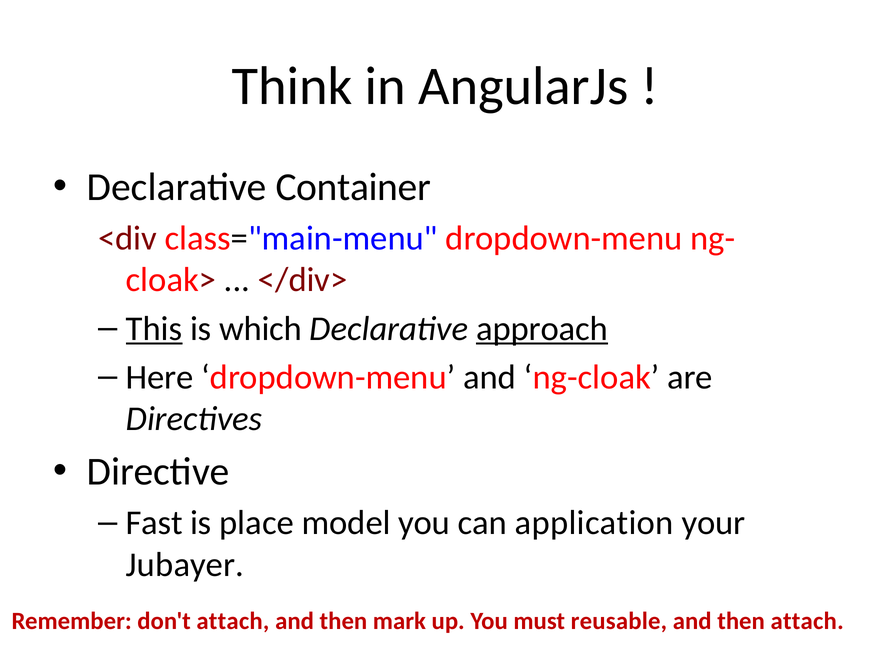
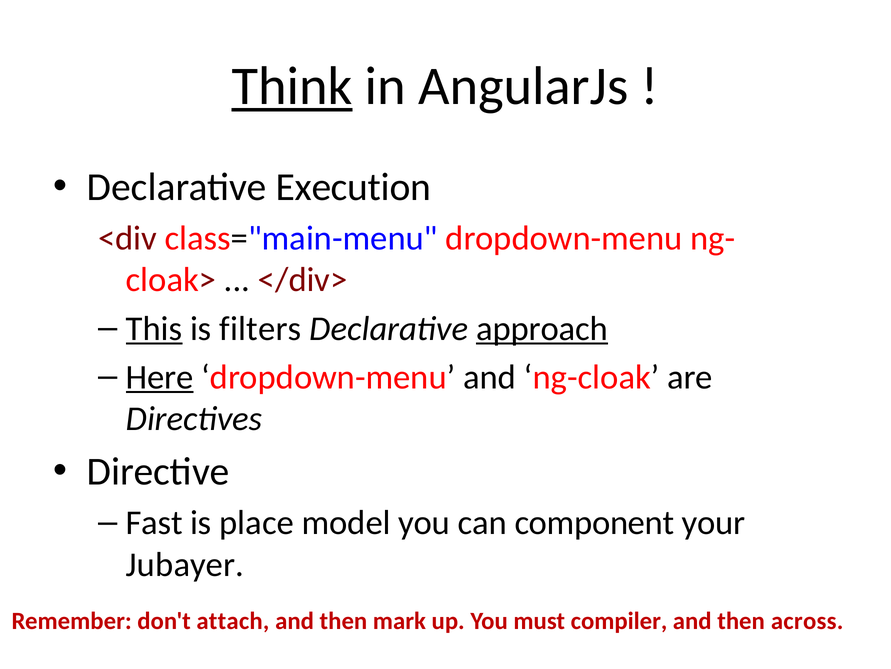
Think underline: none -> present (292, 86)
Container: Container -> Execution (353, 187)
which: which -> filters (260, 328)
Here underline: none -> present (160, 377)
application: application -> component (594, 522)
reusable: reusable -> compiler (619, 621)
then attach: attach -> across (807, 621)
